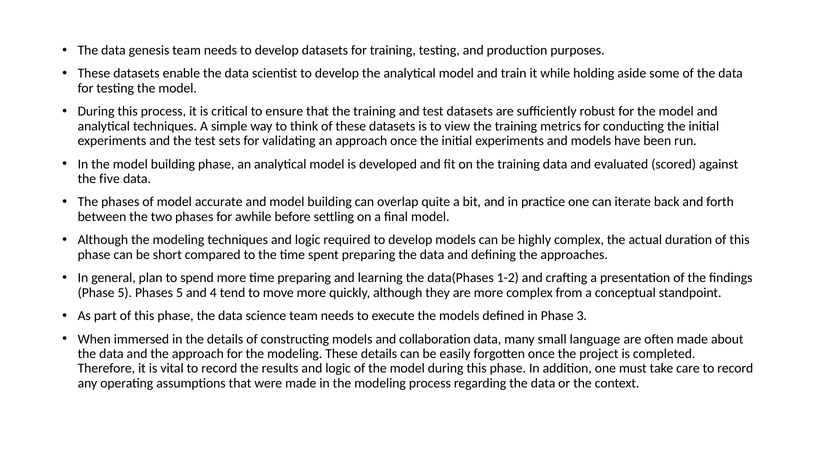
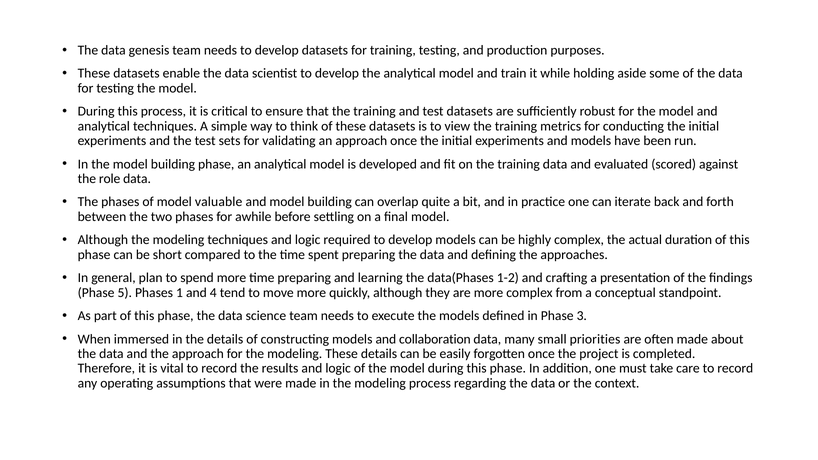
five: five -> role (110, 179)
accurate: accurate -> valuable (219, 202)
Phases 5: 5 -> 1 (180, 293)
language: language -> priorities (595, 339)
